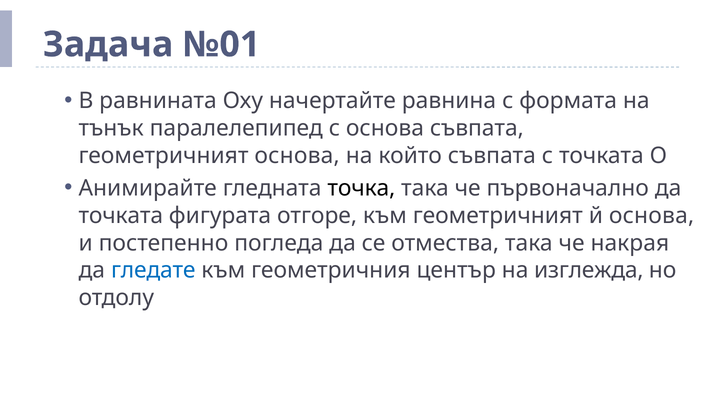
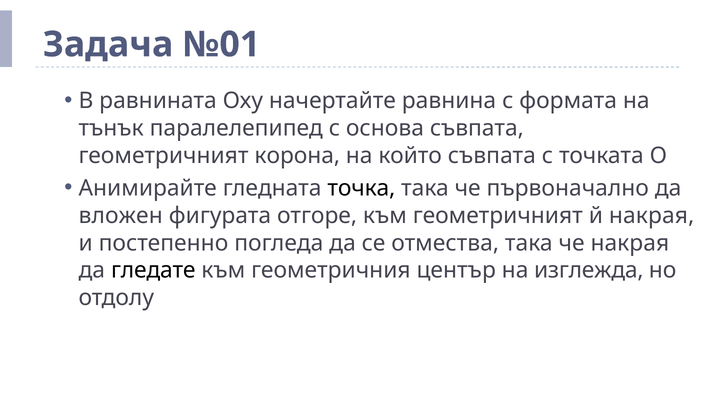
геометричният основа: основа -> корона (297, 156)
точката: точката -> вложен (121, 216)
й основа: основа -> накрая (652, 216)
гледате colour: blue -> black (153, 271)
